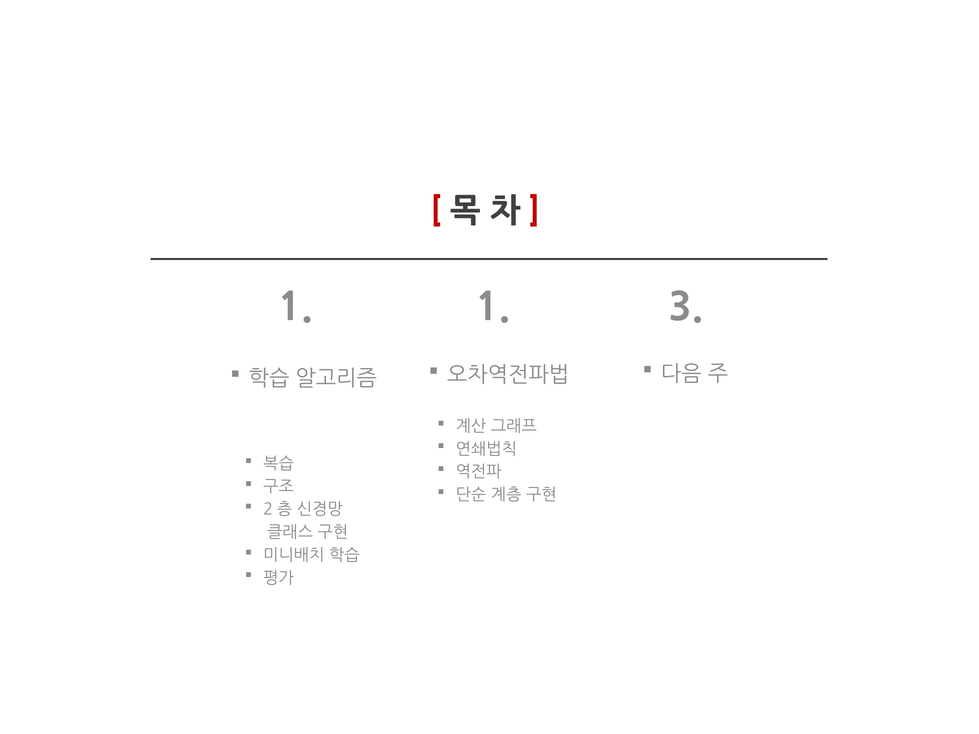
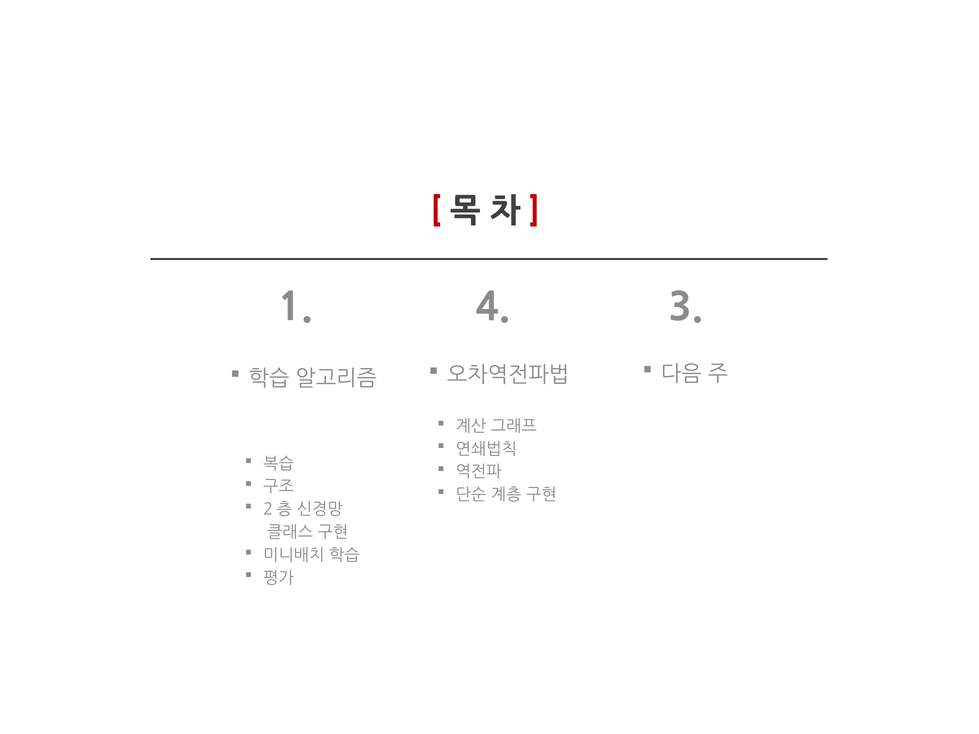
1 1: 1 -> 4 (493, 308)
